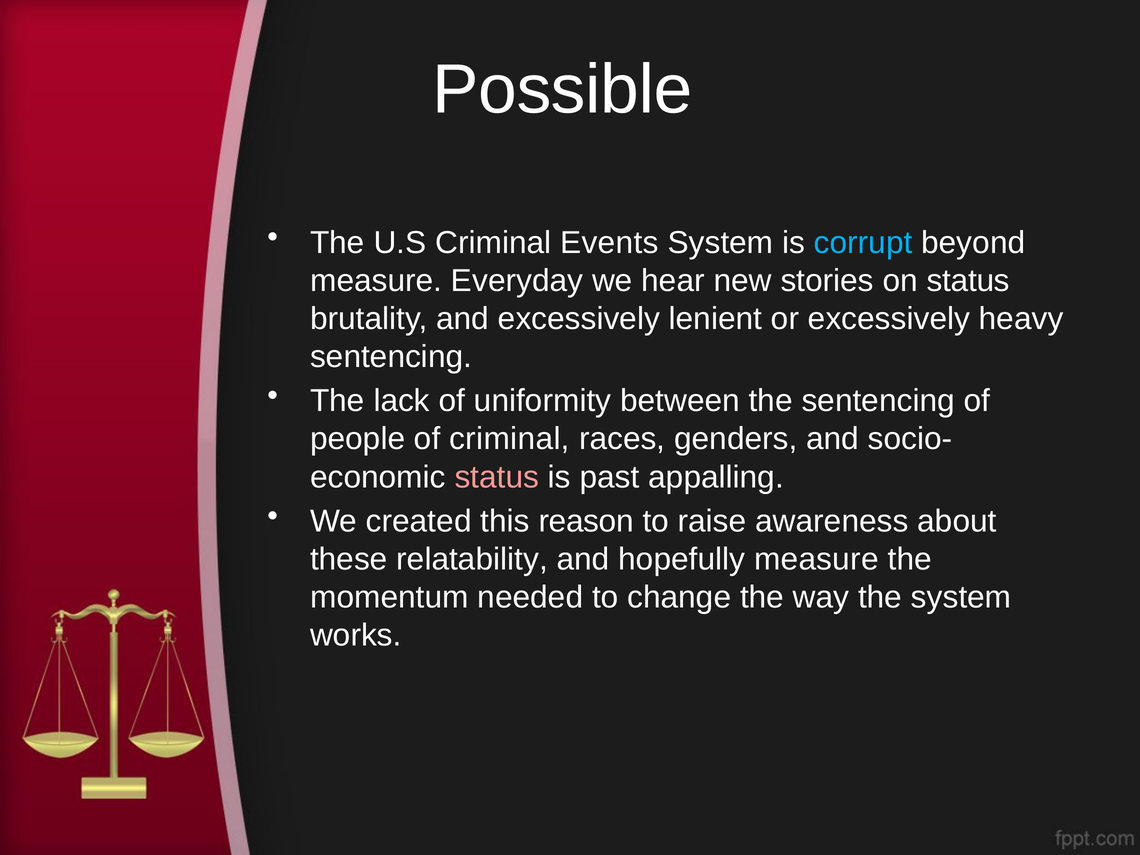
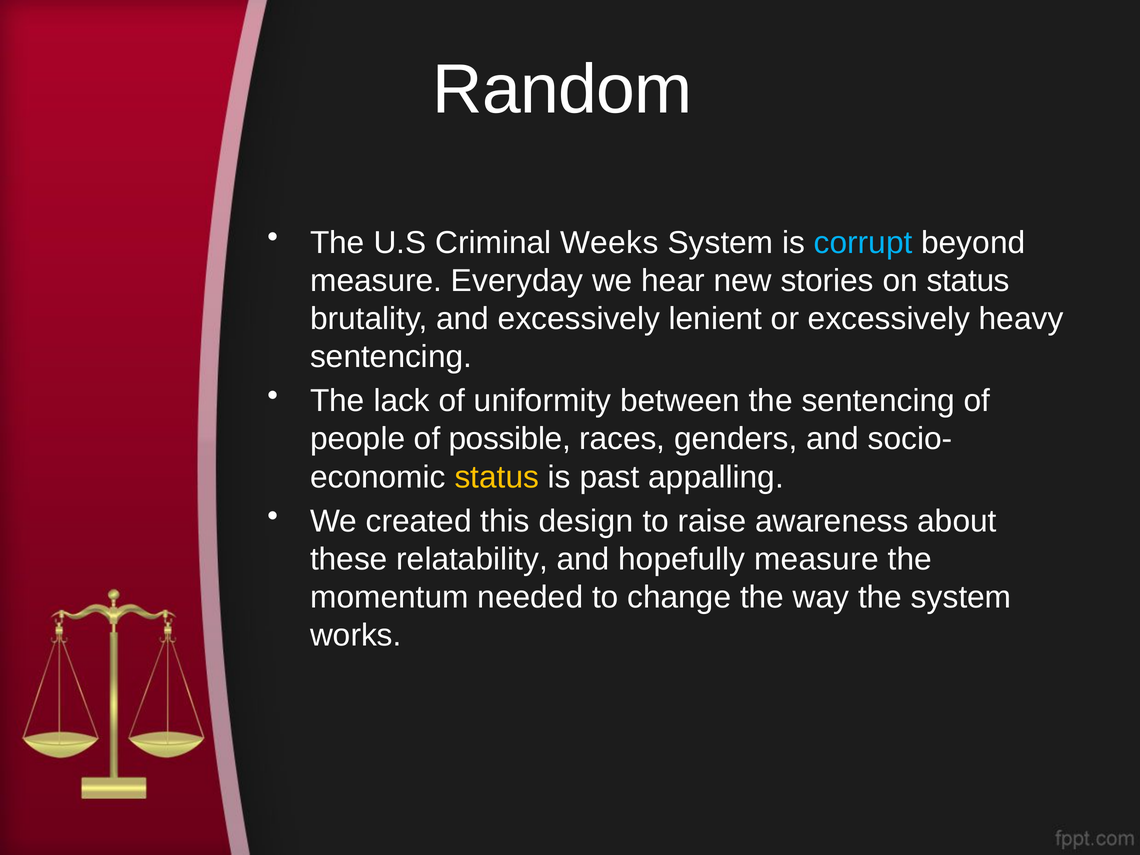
Possible: Possible -> Random (562, 90)
Events: Events -> Weeks (609, 243)
of criminal: criminal -> possible (510, 439)
status colour: pink -> yellow (497, 477)
reason: reason -> design (586, 521)
